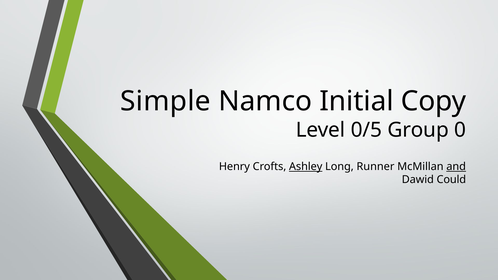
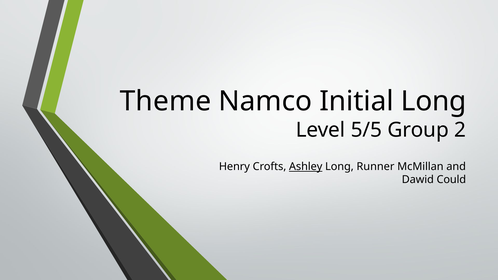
Simple: Simple -> Theme (166, 101)
Initial Copy: Copy -> Long (434, 101)
0/5: 0/5 -> 5/5 (366, 130)
0: 0 -> 2 (460, 130)
and underline: present -> none (456, 167)
